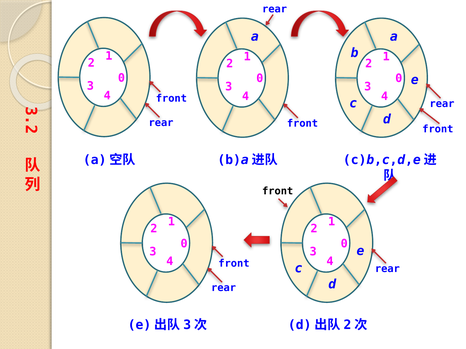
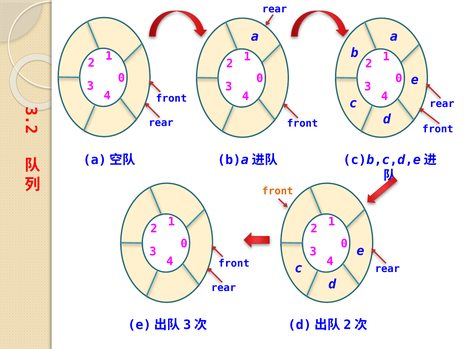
front colour: black -> orange (278, 191)
